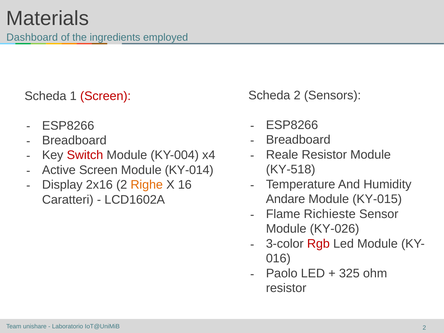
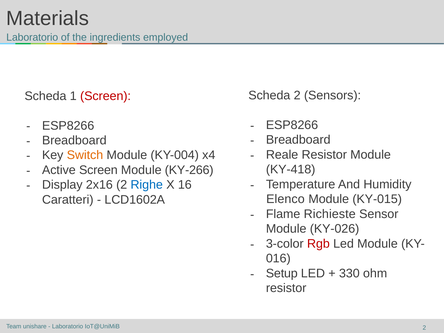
Dashboard: Dashboard -> Laboratorio (32, 37)
Switch colour: red -> orange (85, 155)
KY‑518: KY‑518 -> KY‑418 (291, 170)
KY-014: KY-014 -> KY-266 (189, 170)
Righe colour: orange -> blue (147, 185)
Andare: Andare -> Elenco (285, 199)
Paolo: Paolo -> Setup (282, 273)
325: 325 -> 330 (349, 273)
